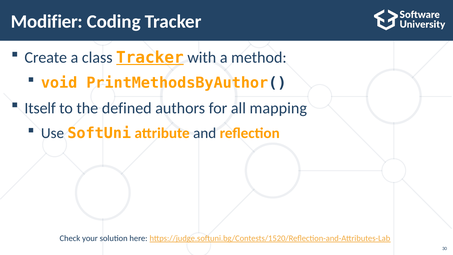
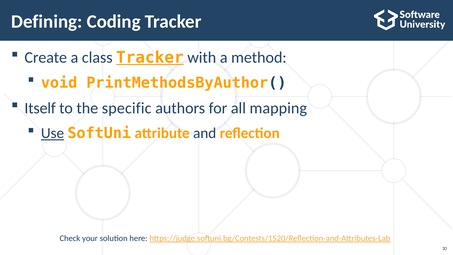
Modifier: Modifier -> Defining (47, 21)
defined: defined -> specific (127, 108)
Use underline: none -> present (52, 133)
